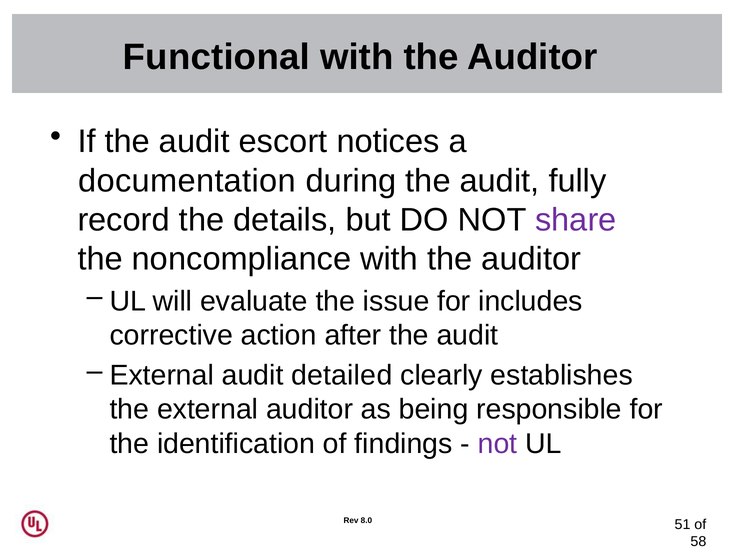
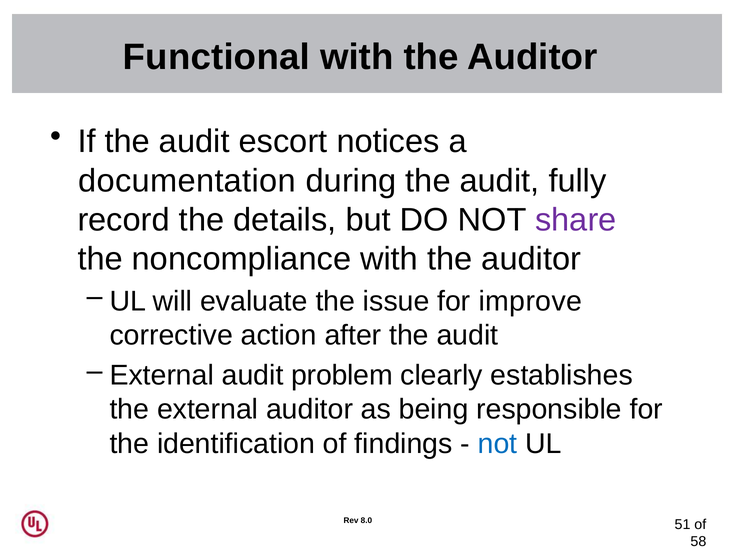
includes: includes -> improve (530, 301)
detailed: detailed -> problem (342, 375)
not colour: purple -> blue (498, 444)
